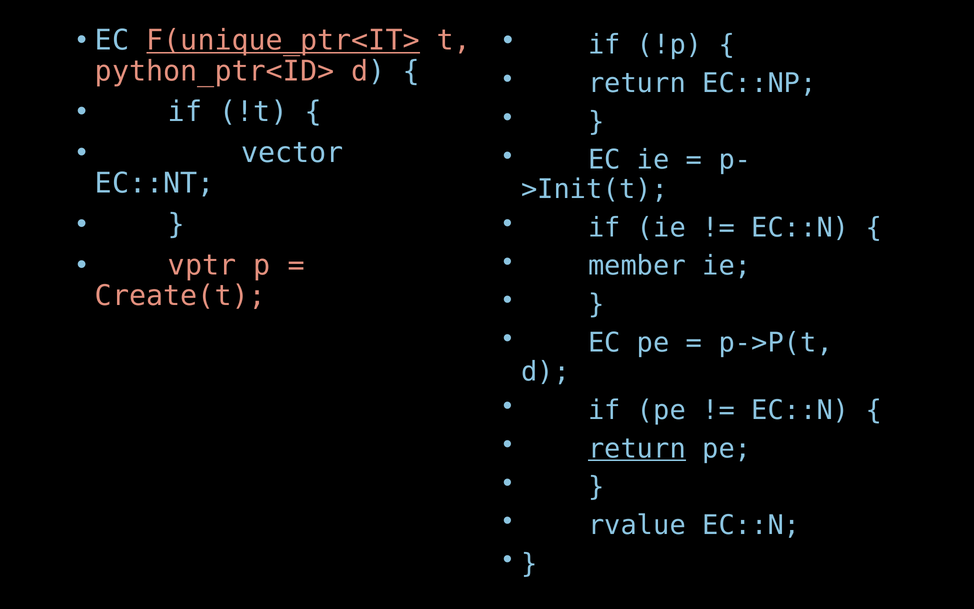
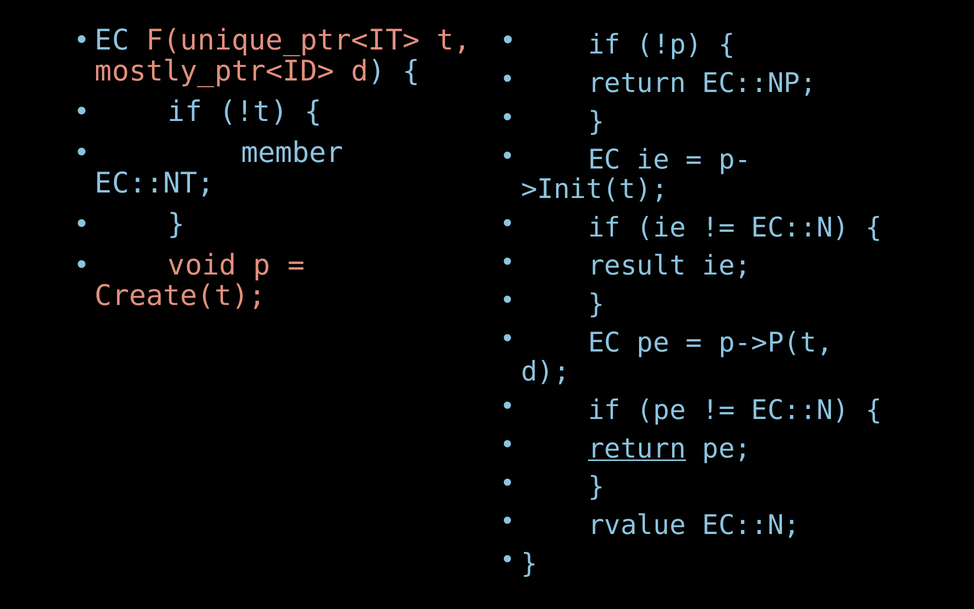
F(unique_ptr<IT> underline: present -> none (283, 40)
python_ptr<ID>: python_ptr<ID> -> mostly_ptr<ID> (215, 71)
vector: vector -> member (292, 153)
member: member -> result (637, 266)
vptr: vptr -> void (202, 265)
